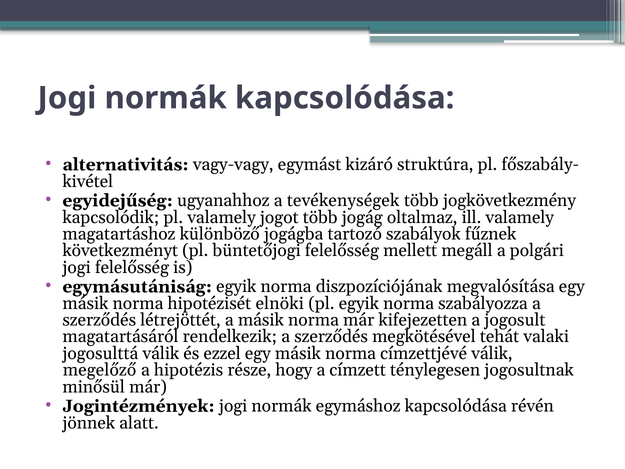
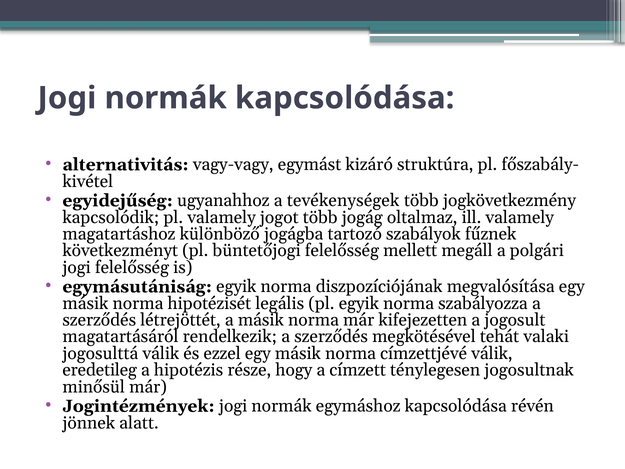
elnöki: elnöki -> legális (280, 303)
megelőző: megelőző -> eredetileg (100, 370)
